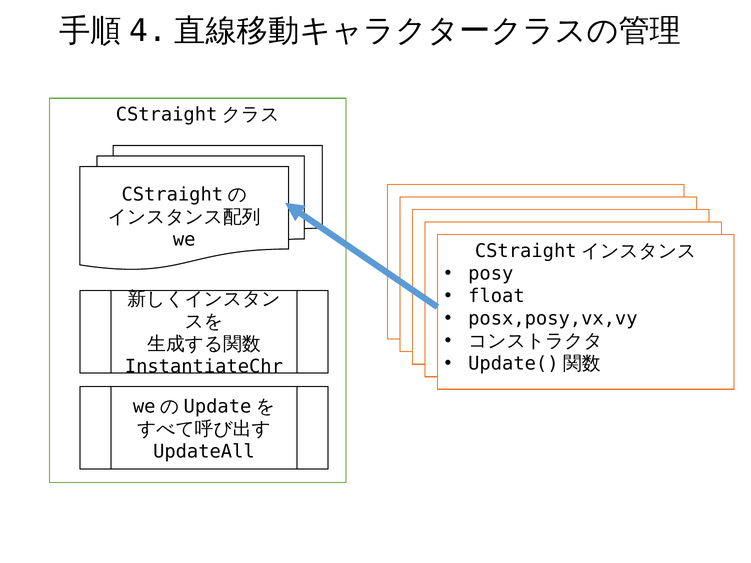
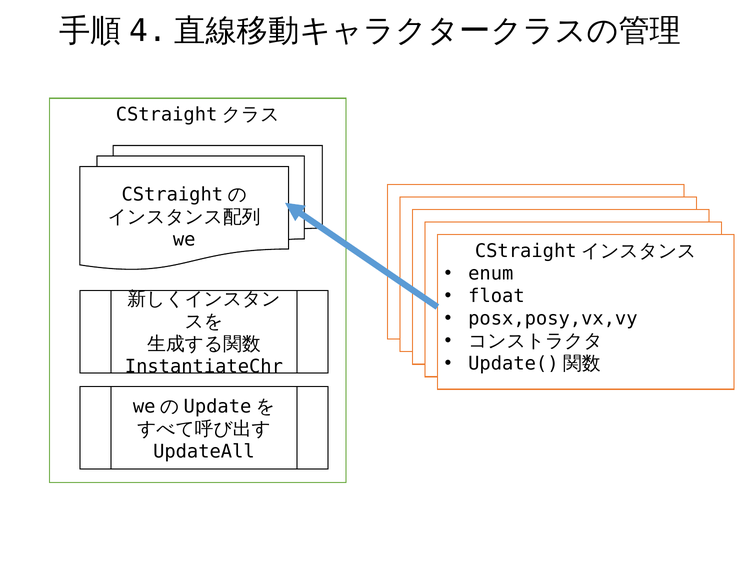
posy: posy -> enum (491, 274)
